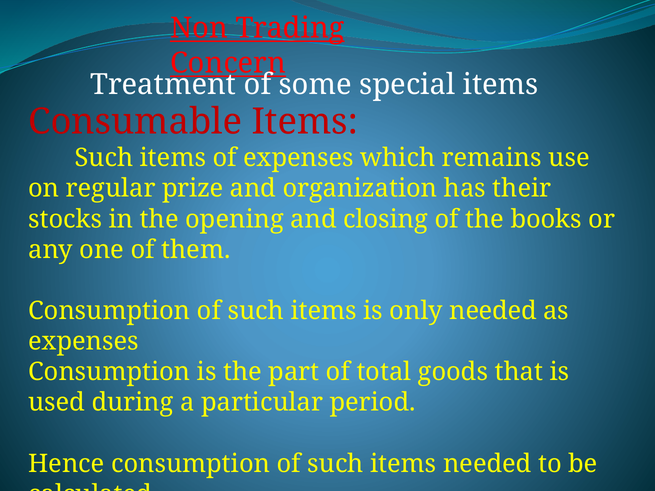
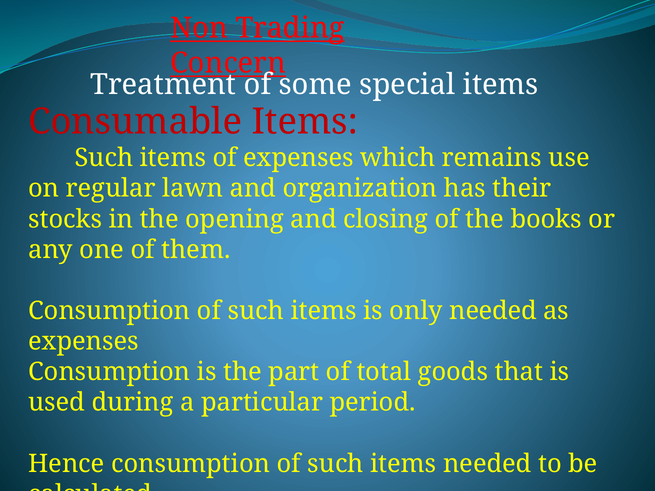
prize: prize -> lawn (193, 189)
